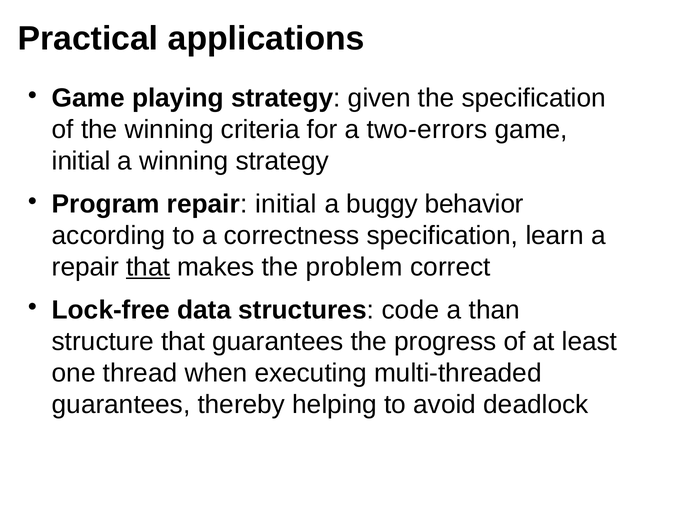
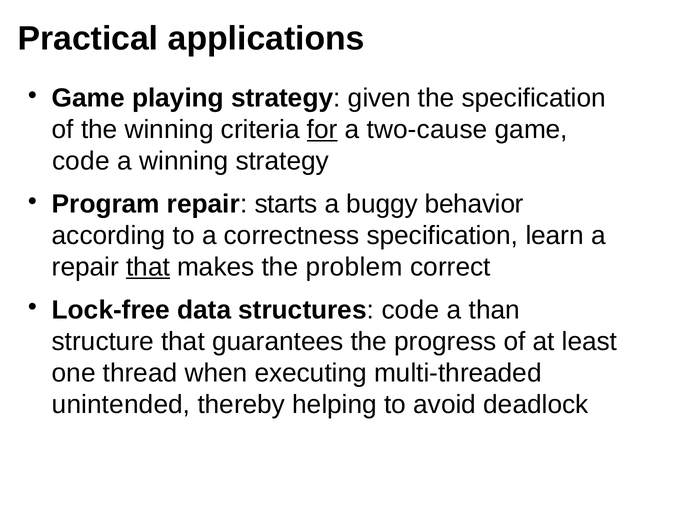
for underline: none -> present (322, 130)
two-errors: two-errors -> two-cause (427, 130)
initial: initial -> code (81, 161)
repair initial: initial -> starts (286, 204)
guarantees: guarantees -> unintended (121, 405)
